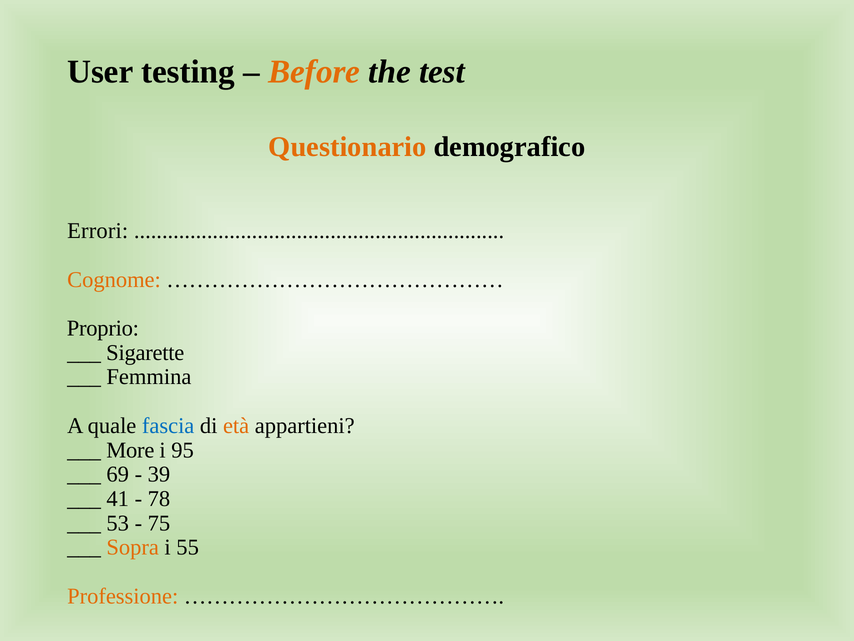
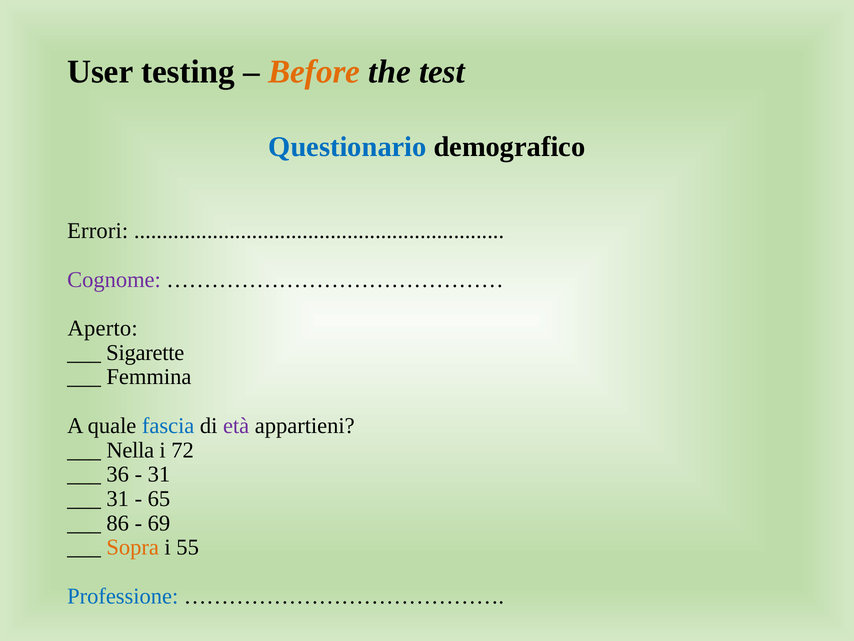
Questionario colour: orange -> blue (347, 147)
Cognome colour: orange -> purple (114, 279)
Proprio: Proprio -> Aperto (103, 328)
età colour: orange -> purple (236, 425)
More: More -> Nella (130, 450)
95: 95 -> 72 (183, 450)
69: 69 -> 36 (118, 474)
39: 39 -> 31 (159, 474)
41: 41 -> 31 (118, 498)
78: 78 -> 65 (159, 498)
53: 53 -> 86 (118, 523)
75: 75 -> 69 (159, 523)
Professione colour: orange -> blue (123, 596)
